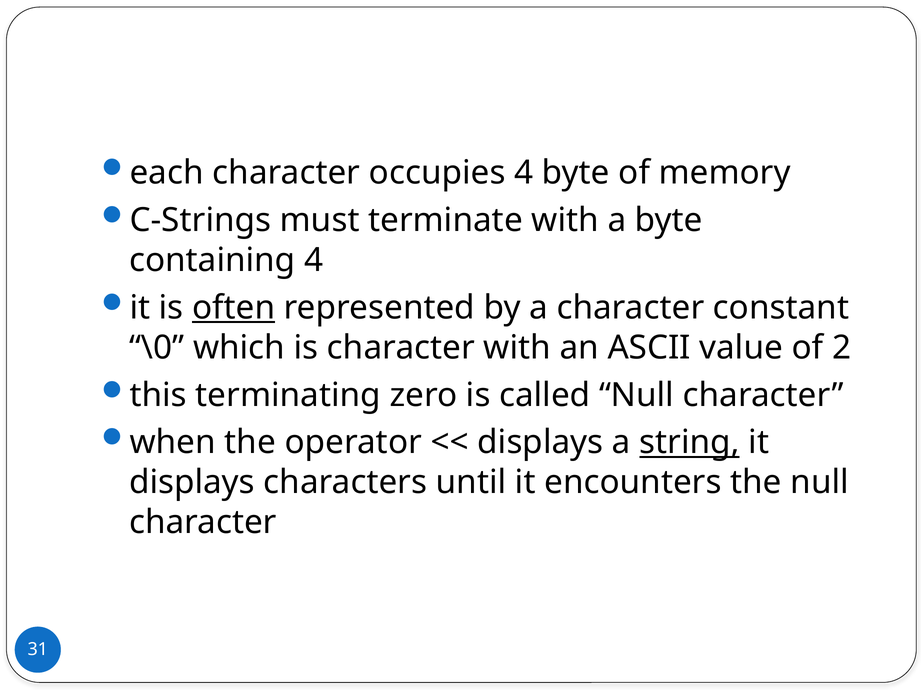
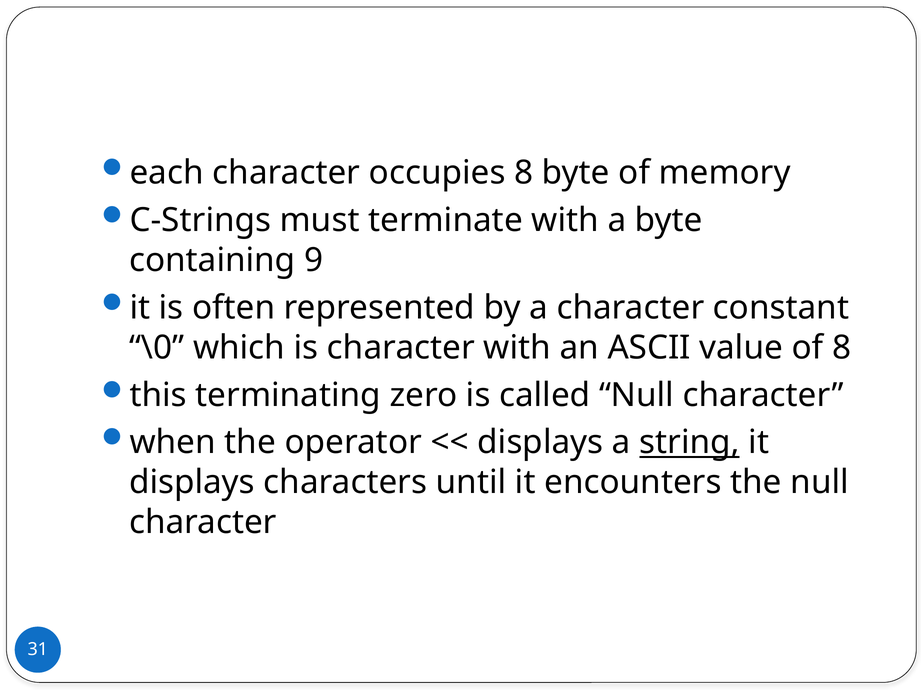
occupies 4: 4 -> 8 (524, 173)
containing 4: 4 -> 9 (314, 260)
often underline: present -> none (234, 308)
of 2: 2 -> 8 (842, 348)
